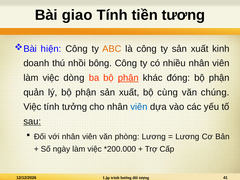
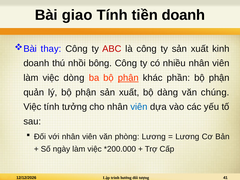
tiền tương: tương -> doanh (183, 15)
hiện: hiện -> thay (51, 49)
ABC colour: orange -> red (112, 49)
đóng: đóng -> phần (178, 78)
cùng: cùng -> dàng (168, 92)
sau underline: present -> none (32, 121)
